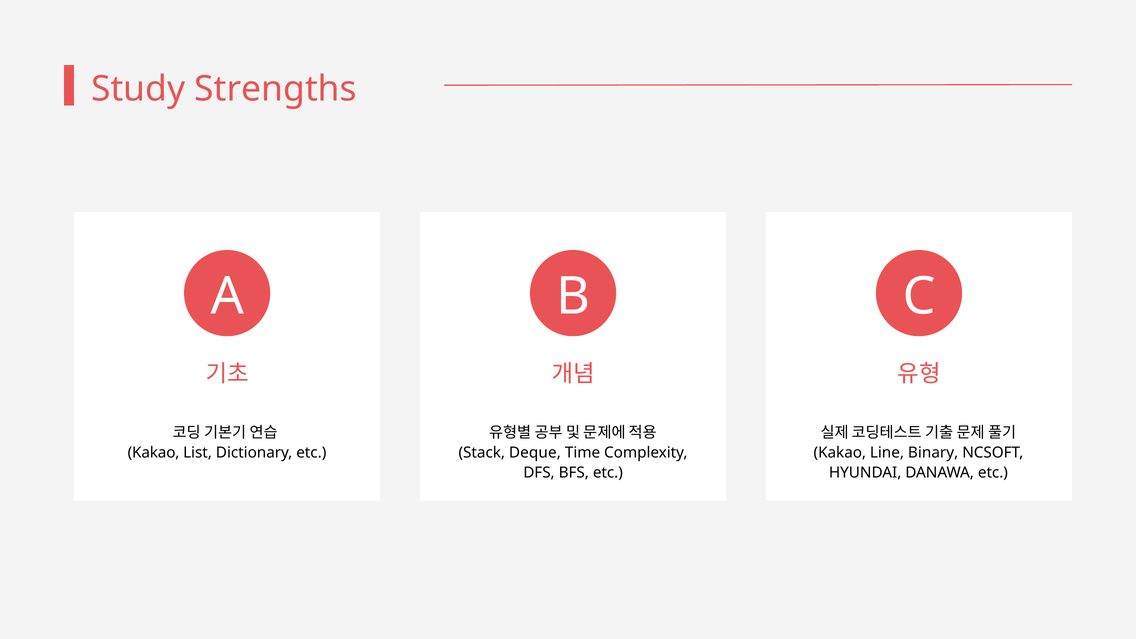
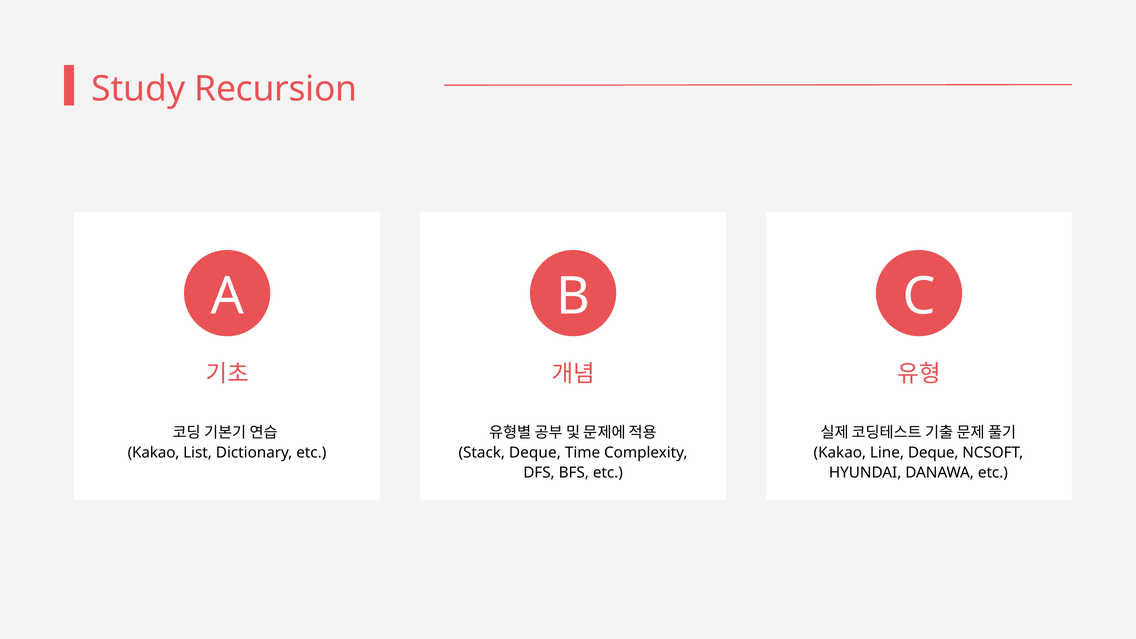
Strengths: Strengths -> Recursion (276, 89)
Line Binary: Binary -> Deque (933, 453)
